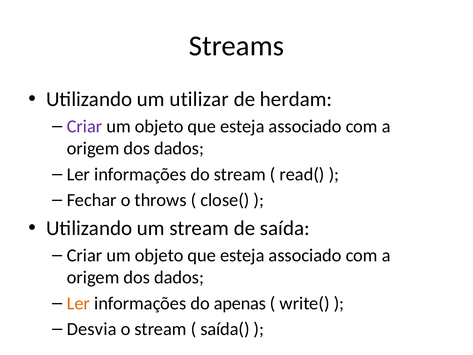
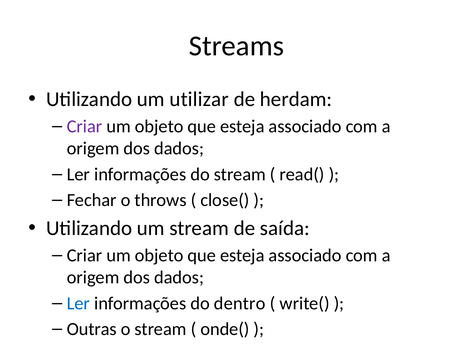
Ler colour: orange -> blue (78, 303)
apenas: apenas -> dentro (240, 303)
Desvia: Desvia -> Outras (92, 329)
saída(: saída( -> onde( (225, 329)
